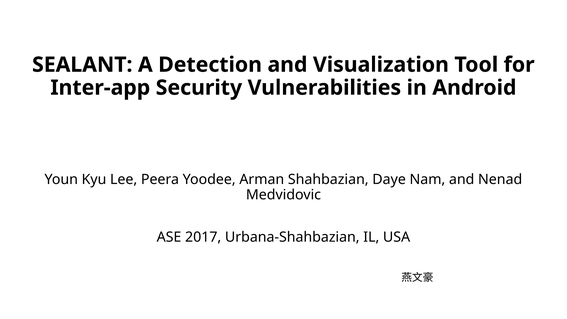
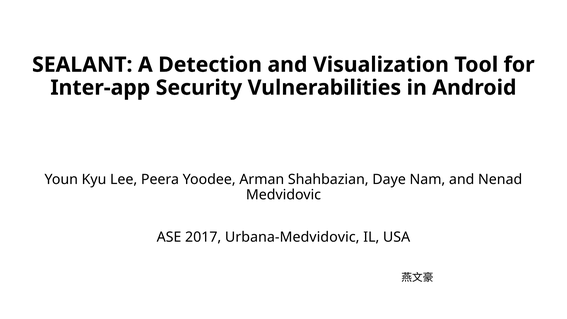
Urbana-Shahbazian: Urbana-Shahbazian -> Urbana-Medvidovic (292, 237)
